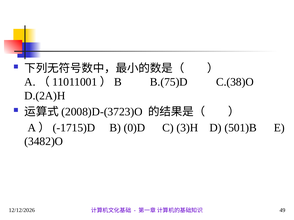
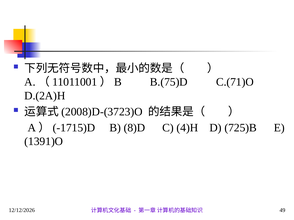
C.(38)O: C.(38)O -> C.(71)O (235, 82)
0)D: 0)D -> 8)D (134, 128)
3)H: 3)H -> 4)H (187, 128)
501)B: 501)B -> 725)B (241, 128)
3482)O: 3482)O -> 1391)O (44, 142)
